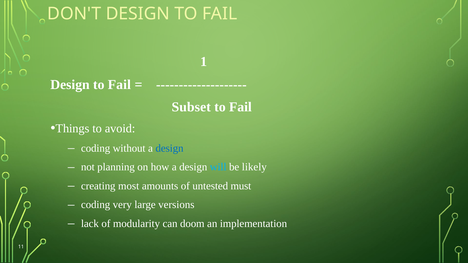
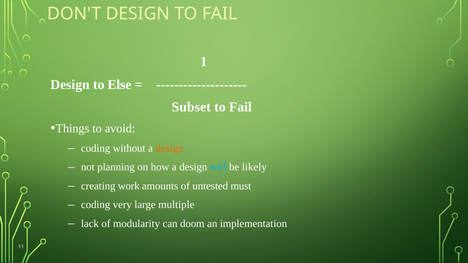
Fail: Fail -> Else (119, 85)
design colour: blue -> orange (170, 148)
most: most -> work (129, 186)
versions: versions -> multiple (176, 205)
